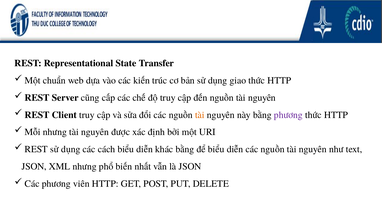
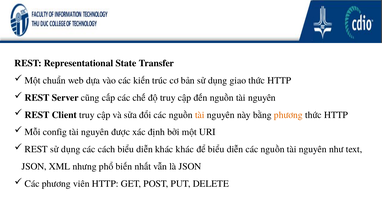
phương colour: purple -> orange (288, 115)
Mỗi nhưng: nhưng -> config (55, 132)
khác bằng: bằng -> khác (185, 149)
